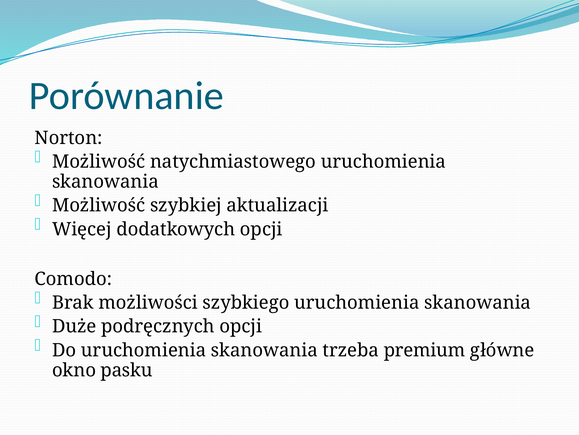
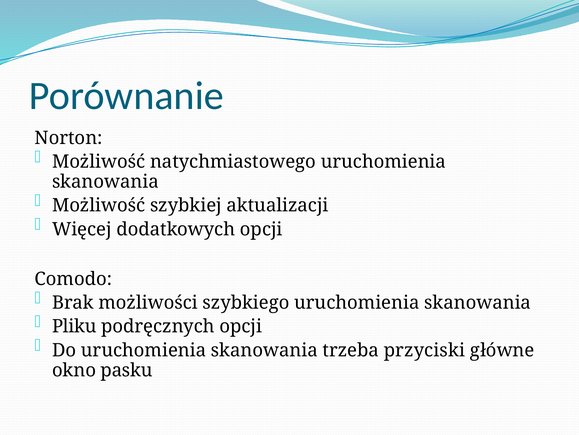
Duże: Duże -> Pliku (74, 326)
premium: premium -> przyciski (424, 350)
